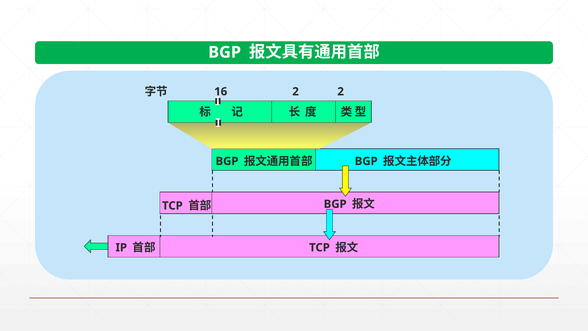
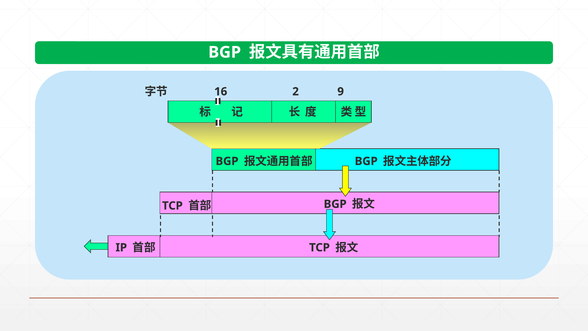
2 2: 2 -> 9 (341, 92)
